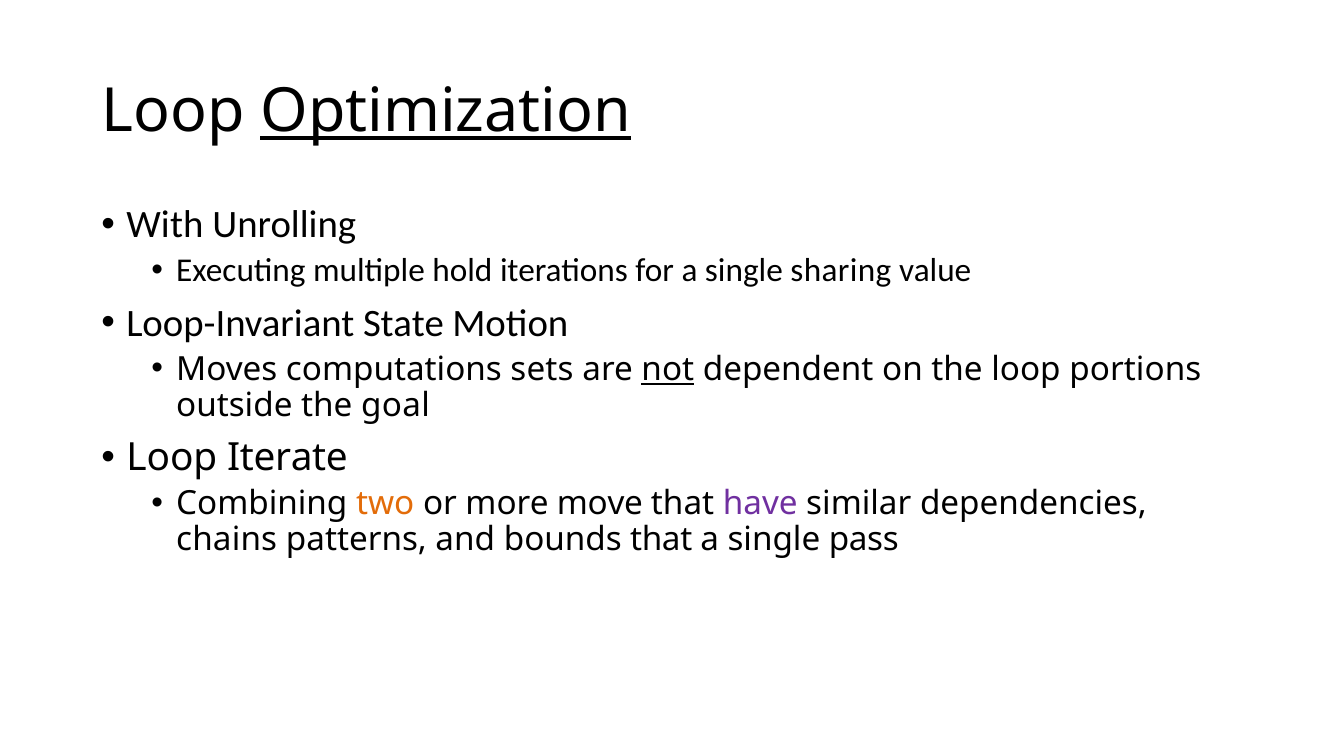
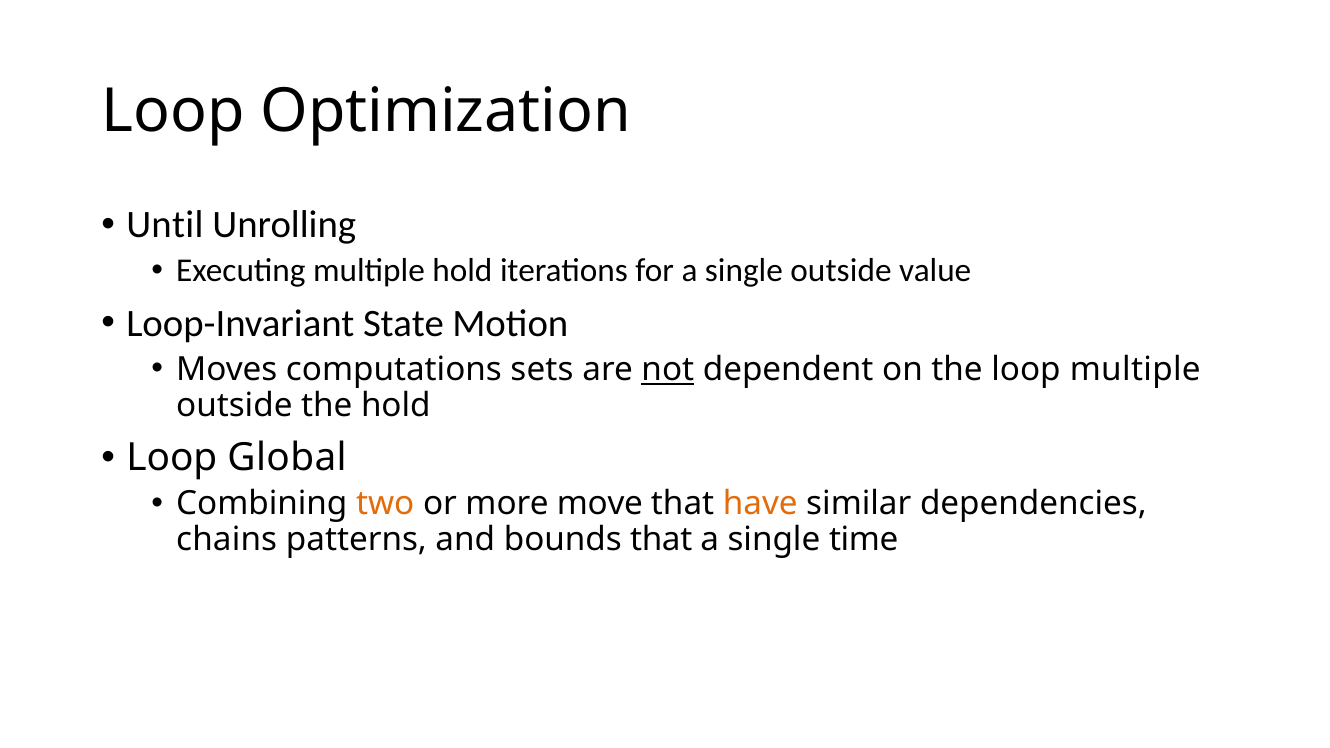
Optimization underline: present -> none (446, 112)
With: With -> Until (165, 225)
single sharing: sharing -> outside (841, 271)
loop portions: portions -> multiple (1135, 369)
the goal: goal -> hold (396, 405)
Iterate: Iterate -> Global (287, 458)
have colour: purple -> orange (760, 504)
pass: pass -> time (864, 540)
